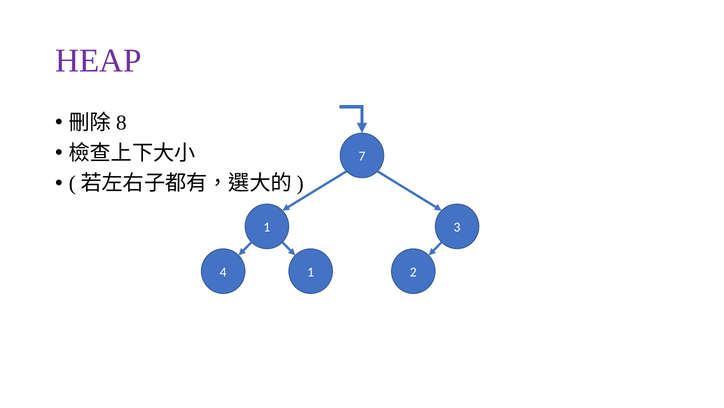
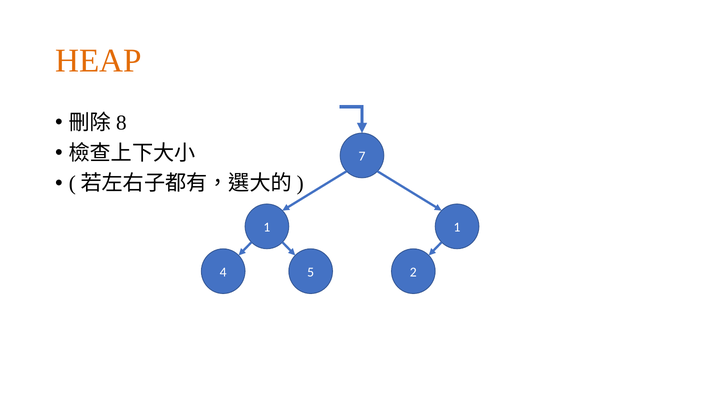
HEAP colour: purple -> orange (98, 61)
1 3: 3 -> 1 (457, 227)
4 1: 1 -> 5 (311, 272)
